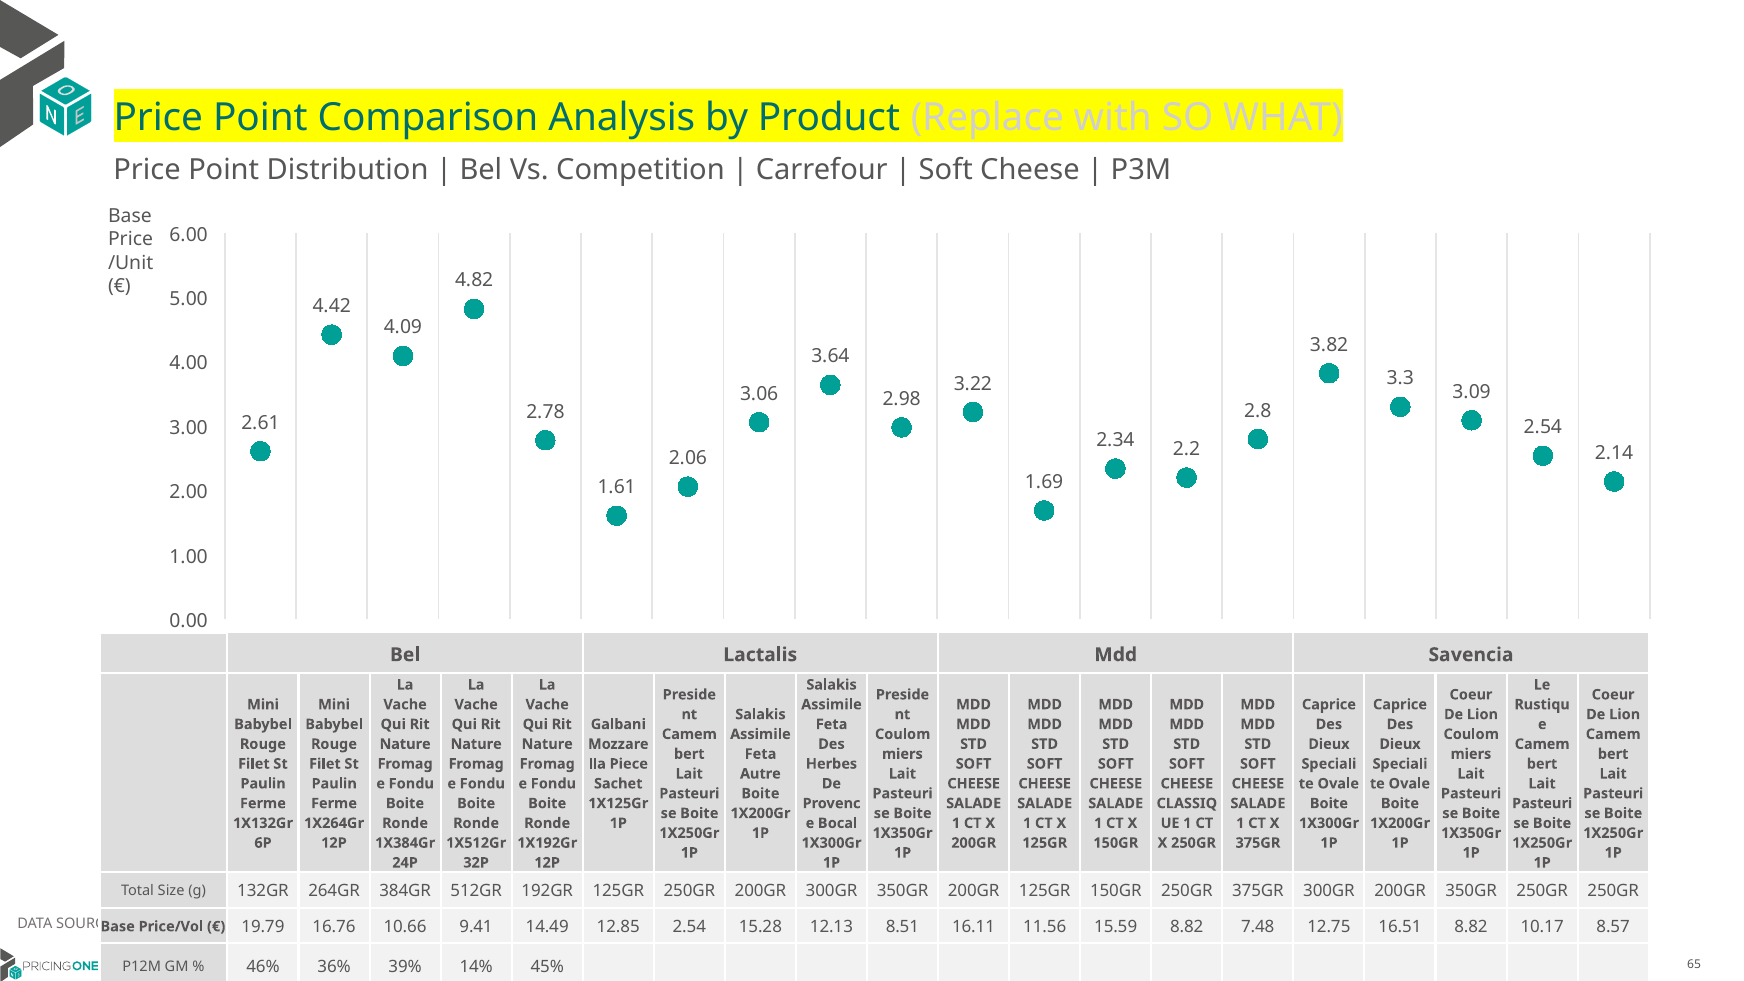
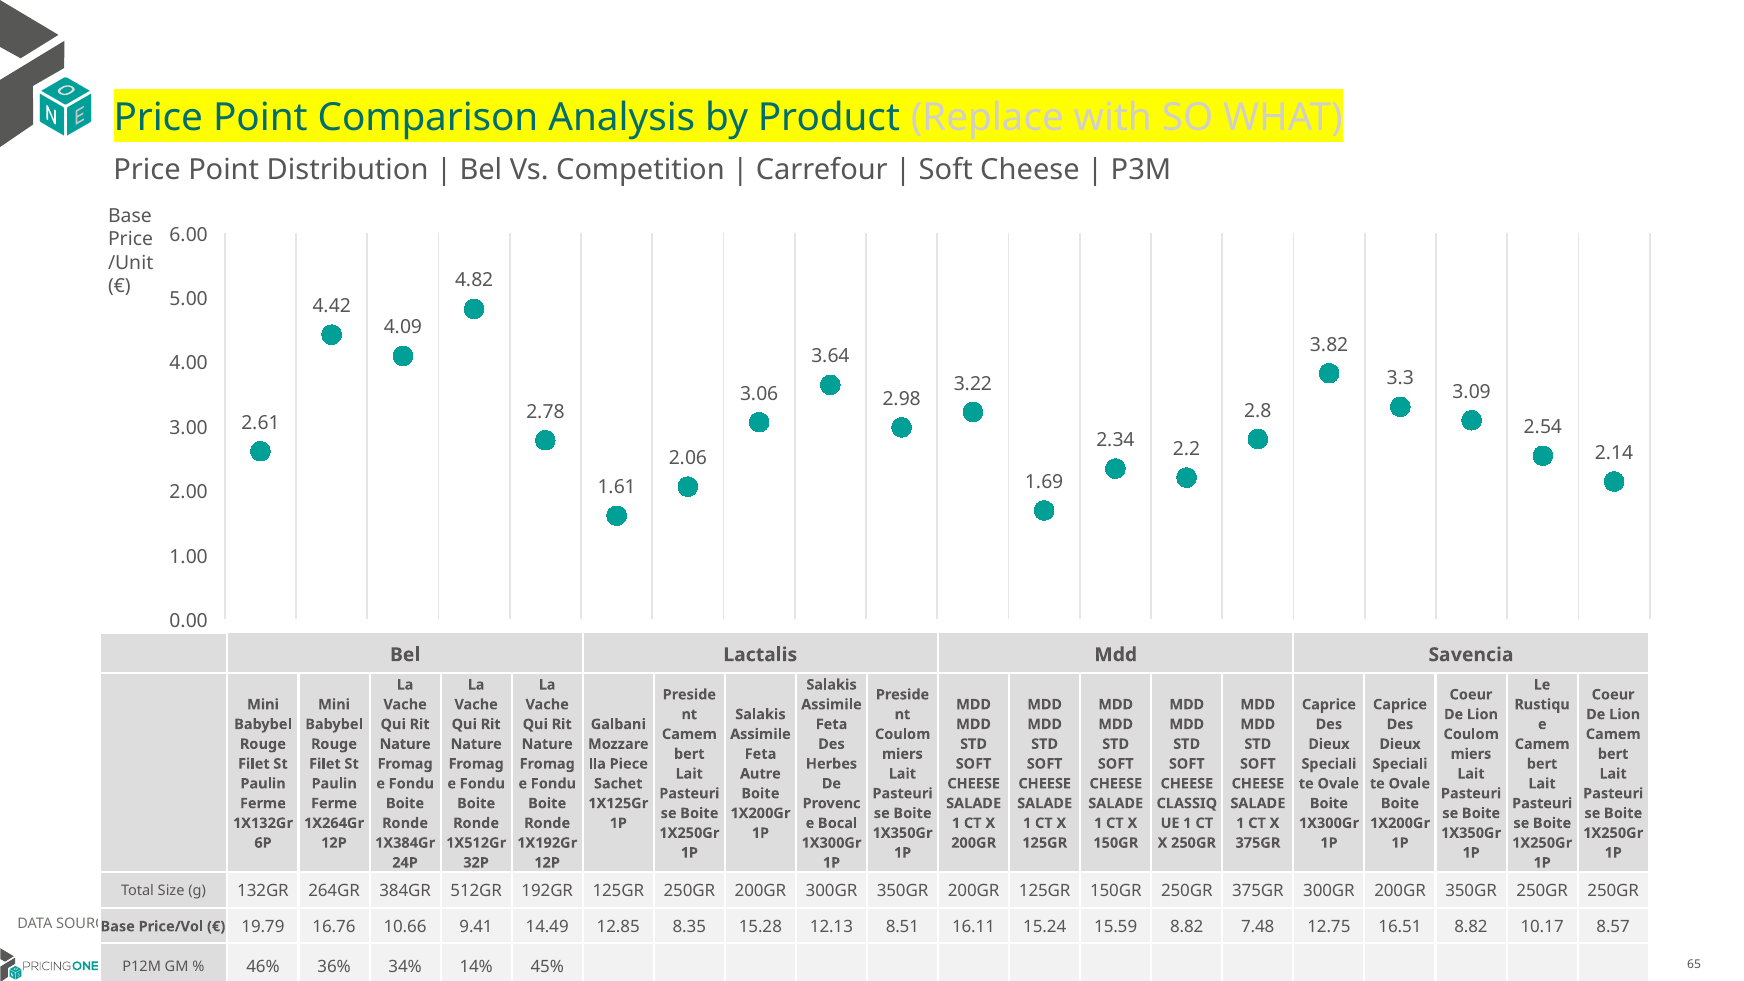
12.85 2.54: 2.54 -> 8.35 (689, 927)
11.56: 11.56 -> 15.24 (1045, 927)
39%: 39% -> 34% (405, 967)
